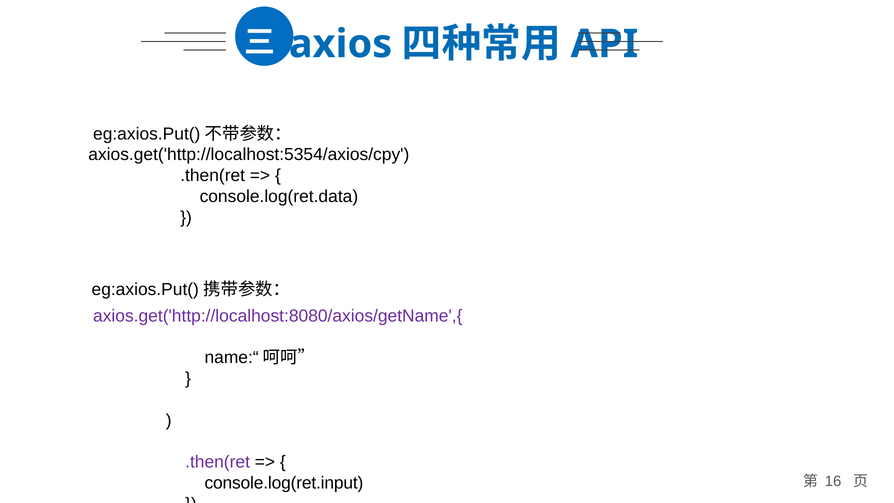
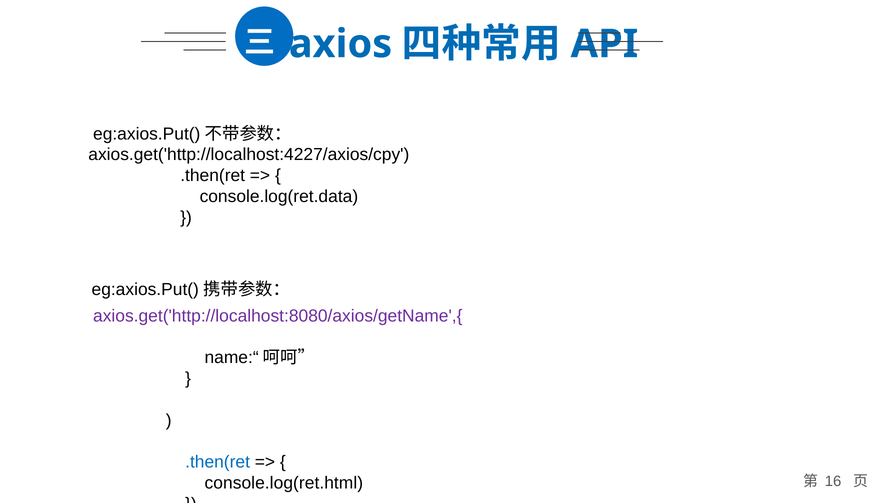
axios.get('http://localhost:5354/axios/cpy: axios.get('http://localhost:5354/axios/cpy -> axios.get('http://localhost:4227/axios/cpy (249, 155)
.then(ret colour: purple -> blue (218, 462)
console.log(ret.input: console.log(ret.input -> console.log(ret.html (284, 483)
